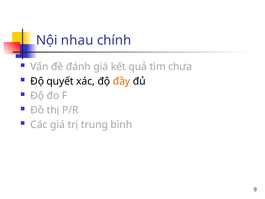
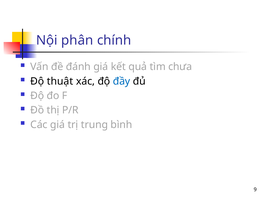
nhau: nhau -> phân (77, 40)
quyết: quyết -> thuật (60, 81)
đầy colour: orange -> blue (122, 81)
